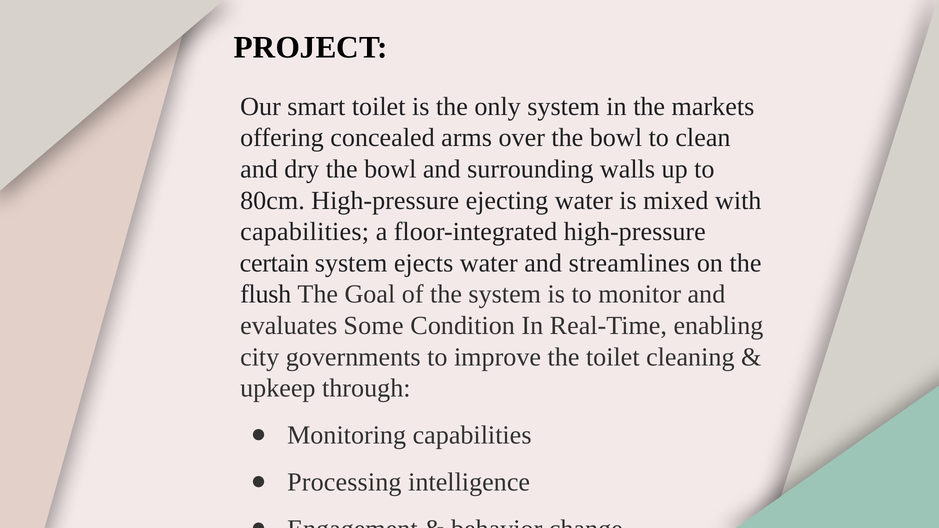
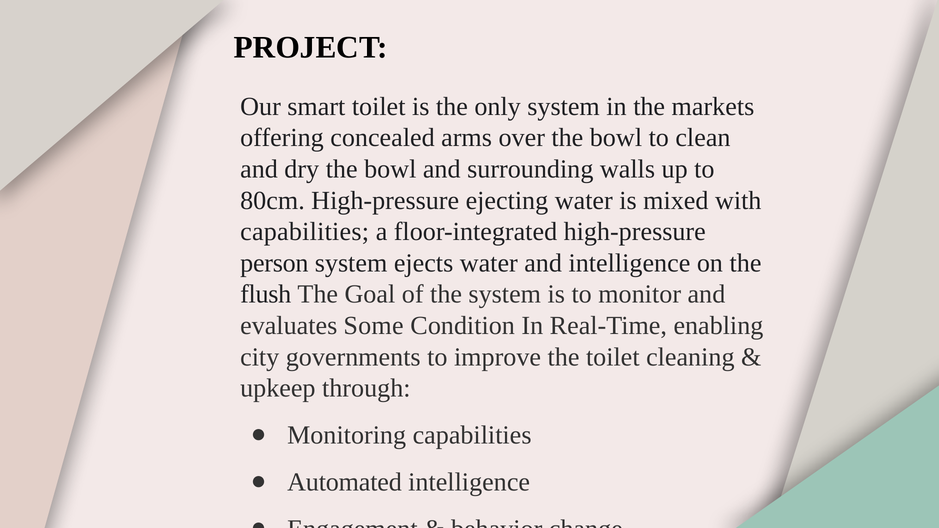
certain: certain -> person (274, 263)
and streamlines: streamlines -> intelligence (629, 263)
Processing: Processing -> Automated (344, 482)
